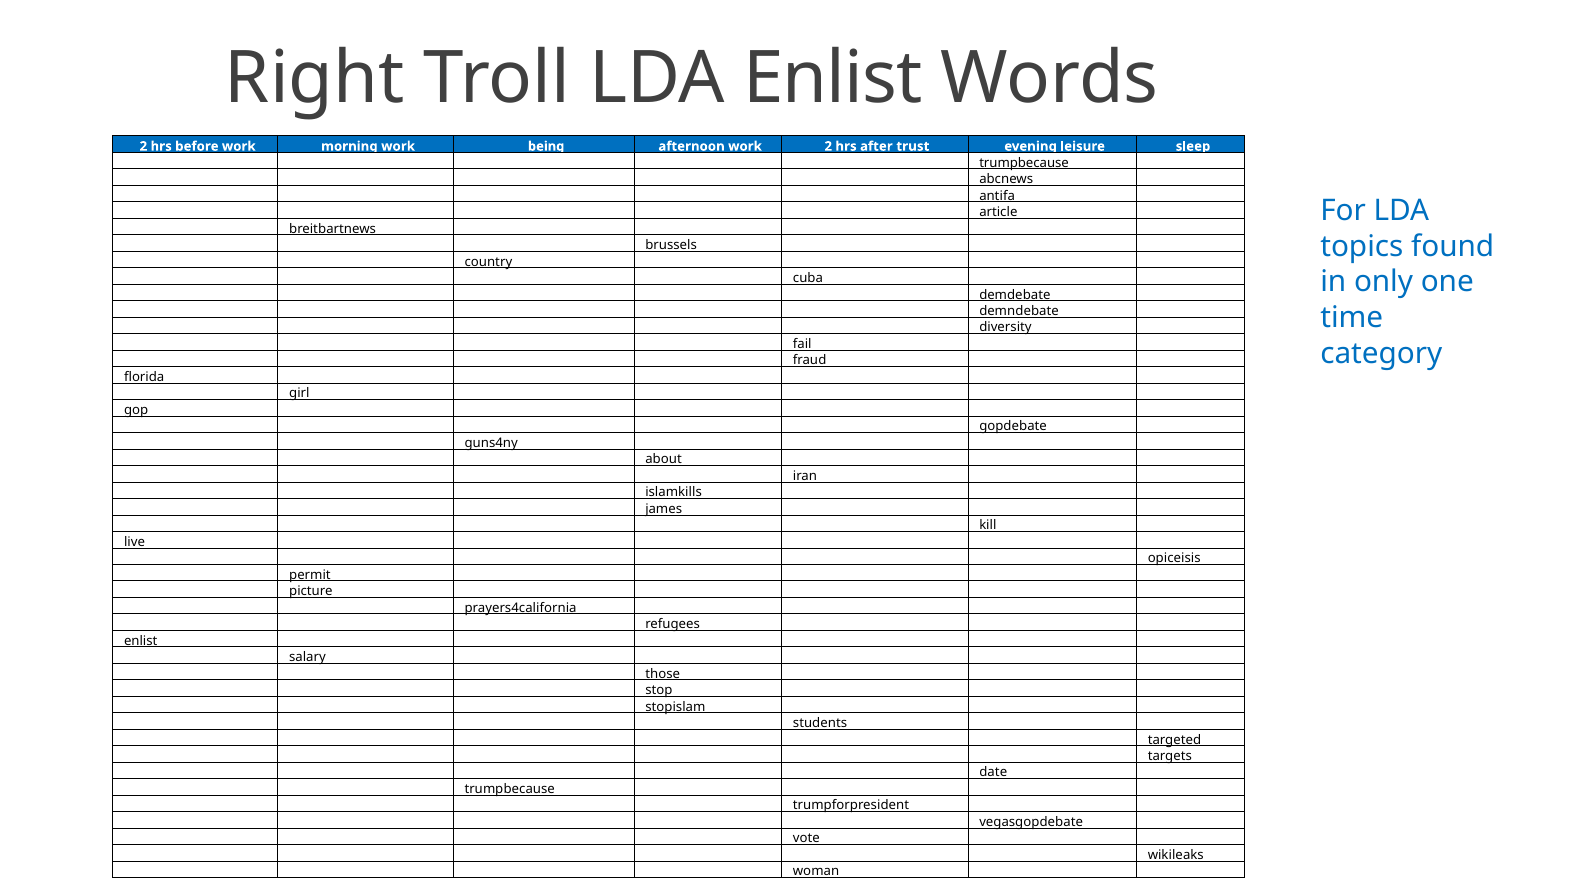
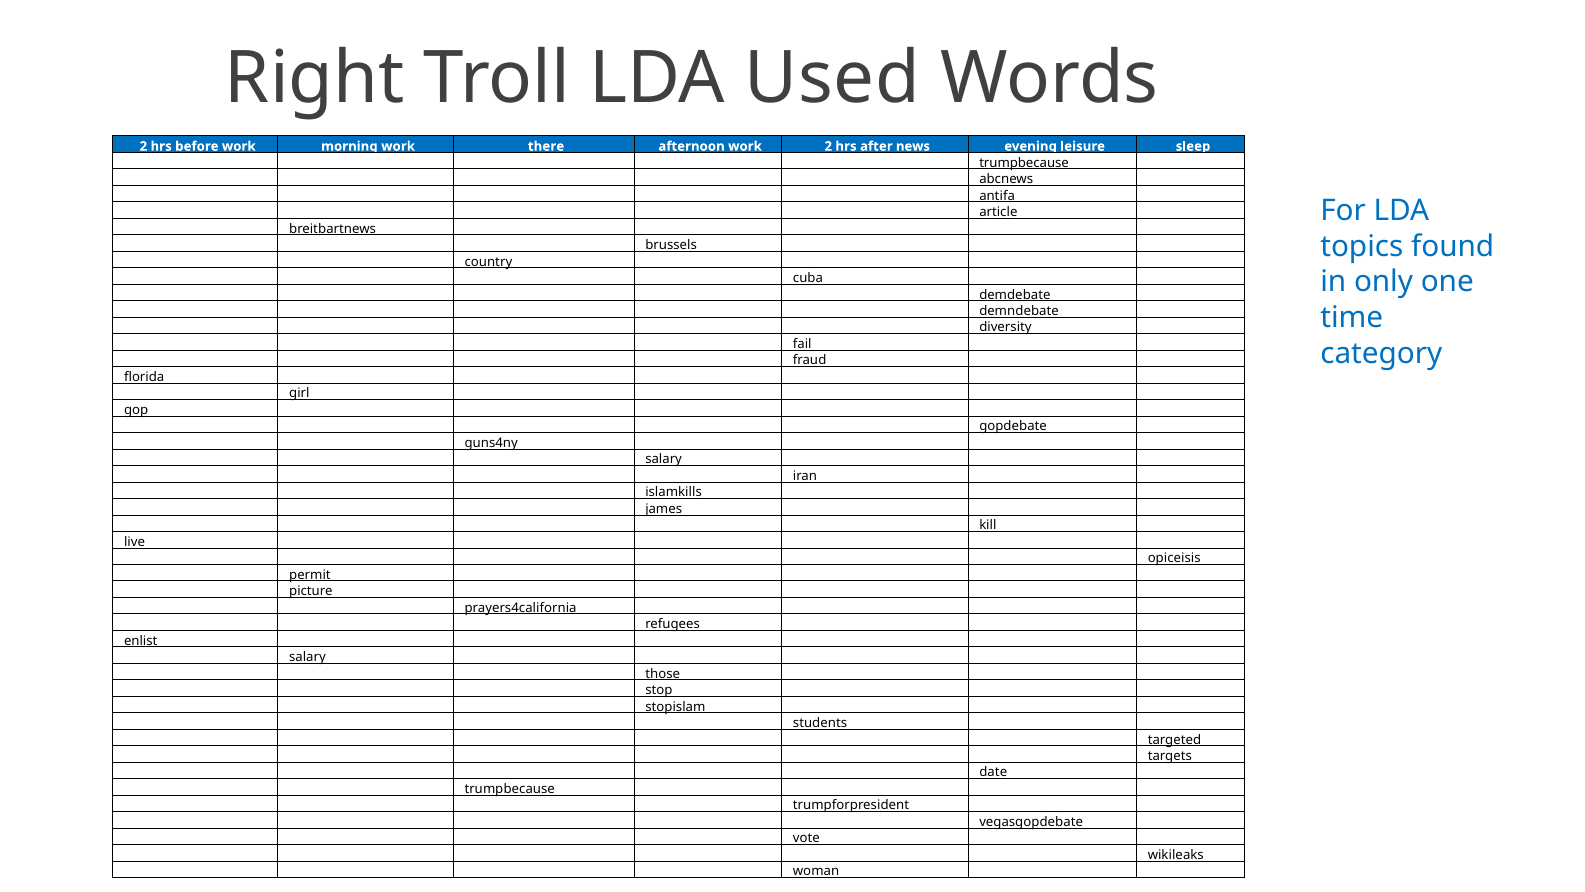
LDA Enlist: Enlist -> Used (832, 78)
being: being -> there (546, 146)
trust: trust -> news (913, 146)
about: about -> salary (664, 459)
